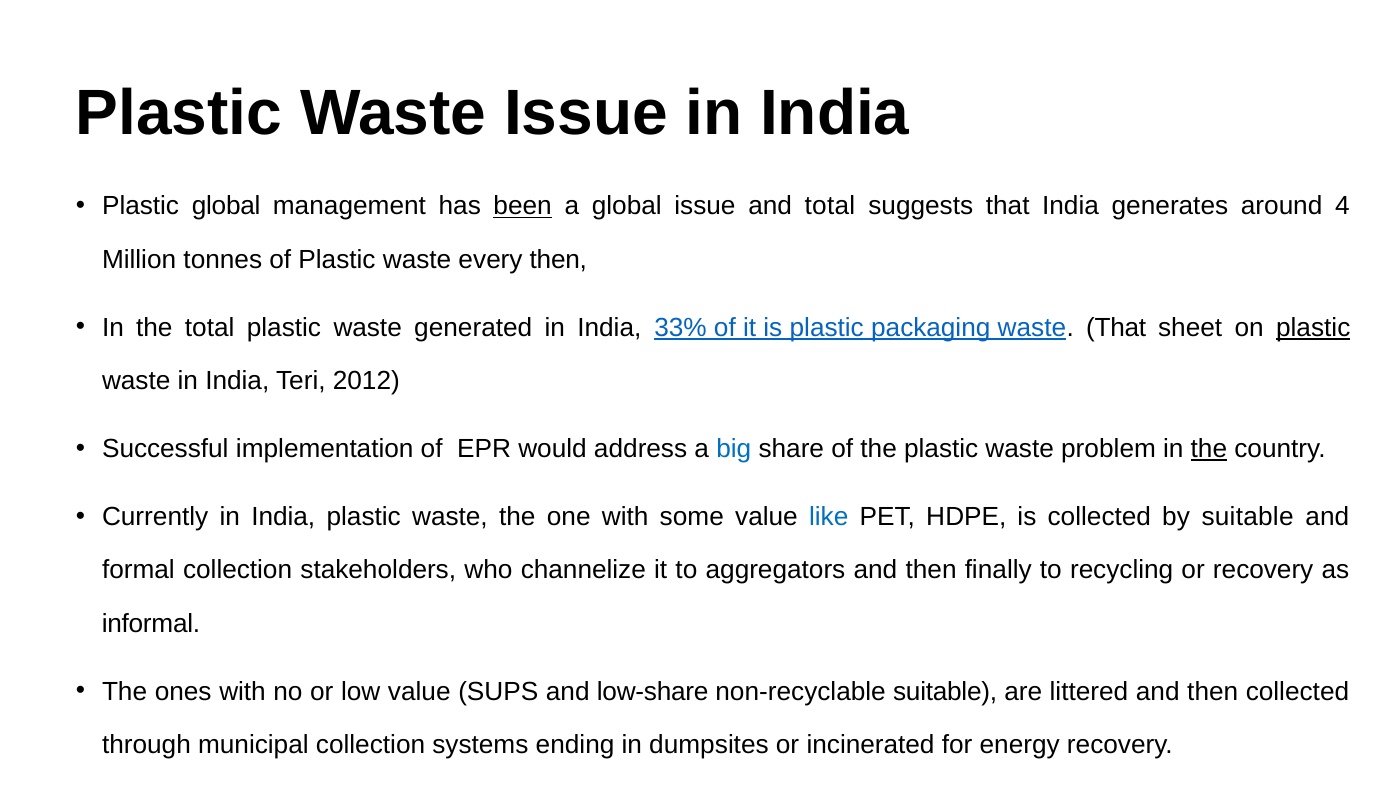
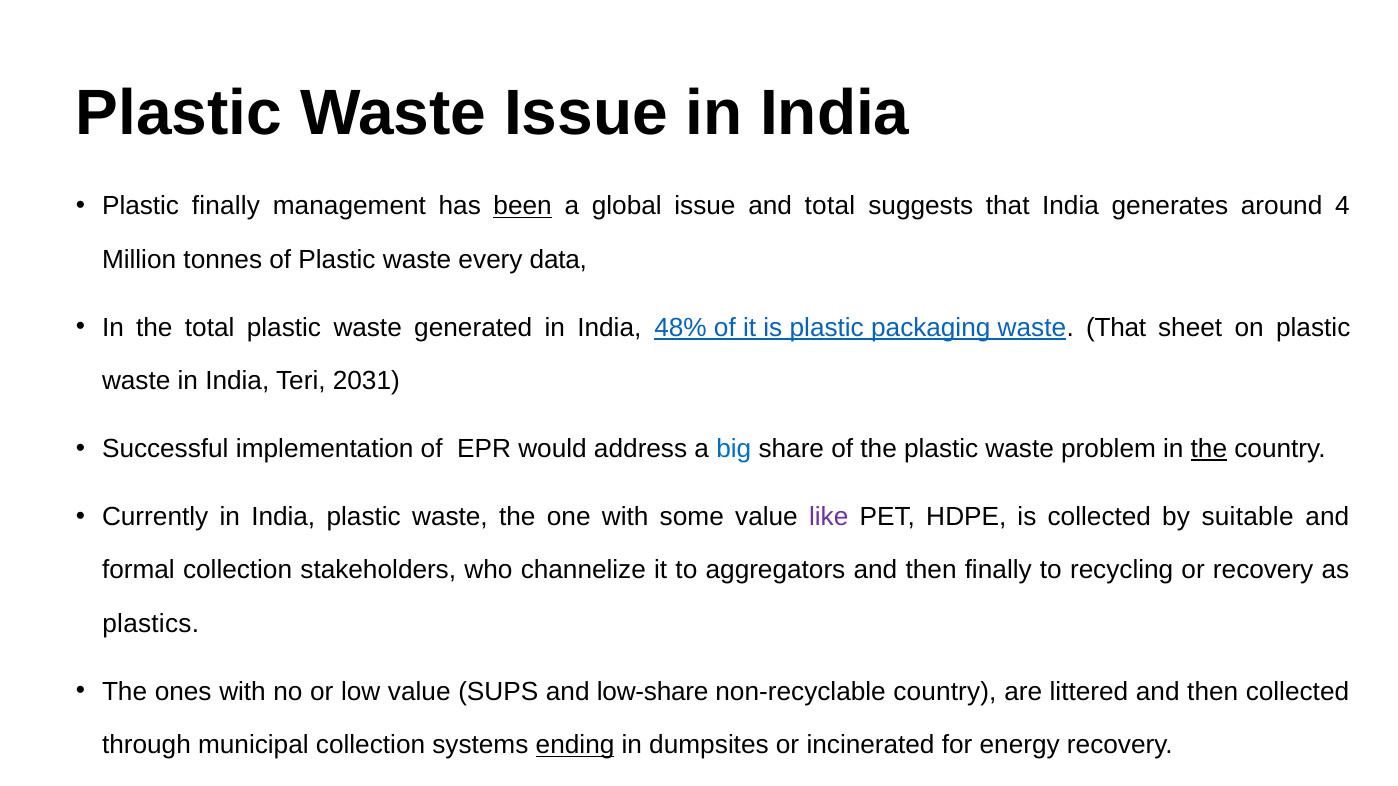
Plastic global: global -> finally (226, 206)
every then: then -> data (558, 260)
33%: 33% -> 48% (681, 328)
plastic underline: present -> none (1313, 328)
2012: 2012 -> 2031 (366, 381)
like colour: blue -> purple (829, 517)
informal: informal -> plastics (151, 624)
non-recyclable suitable: suitable -> country (945, 692)
ending underline: none -> present (575, 746)
